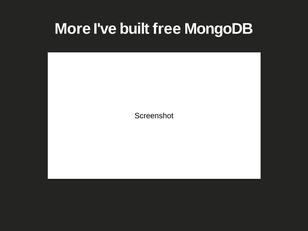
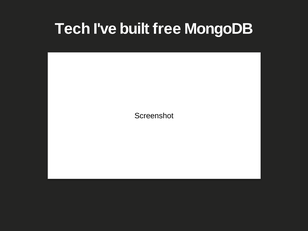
More: More -> Tech (73, 29)
